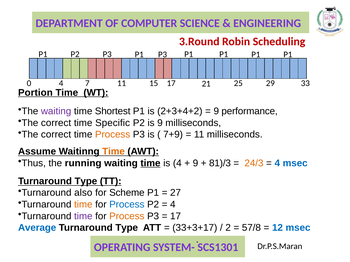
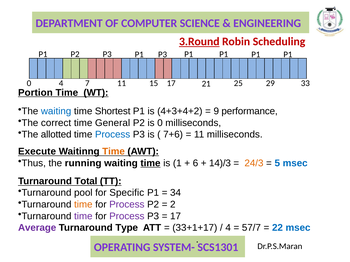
3.Round underline: none -> present (199, 42)
waiting colour: purple -> blue (56, 111)
2+3+4+2: 2+3+4+2 -> 4+3+4+2 (180, 111)
Specific: Specific -> General (113, 123)
is 9: 9 -> 0 (160, 123)
correct: correct -> allotted (56, 135)
Process colour: orange -> blue (113, 135)
7+9: 7+9 -> 7+6 (173, 135)
Assume: Assume -> Execute (37, 152)
is 4: 4 -> 1 (177, 163)
9: 9 -> 6 (195, 163)
81)/3: 81)/3 -> 14)/3 (220, 163)
4: 4 -> 5 (277, 163)
Type: Type -> Total (86, 181)
also: also -> pool (83, 193)
Scheme: Scheme -> Specific (127, 193)
27: 27 -> 34 (176, 193)
Process colour: blue -> purple (127, 205)
4: 4 -> 2 (173, 205)
Process colour: orange -> purple (127, 216)
Average colour: blue -> purple (37, 228)
33+3+17: 33+3+17 -> 33+1+17 (195, 228)
2: 2 -> 4 (228, 228)
57/8: 57/8 -> 57/7 (251, 228)
12: 12 -> 22 (277, 228)
